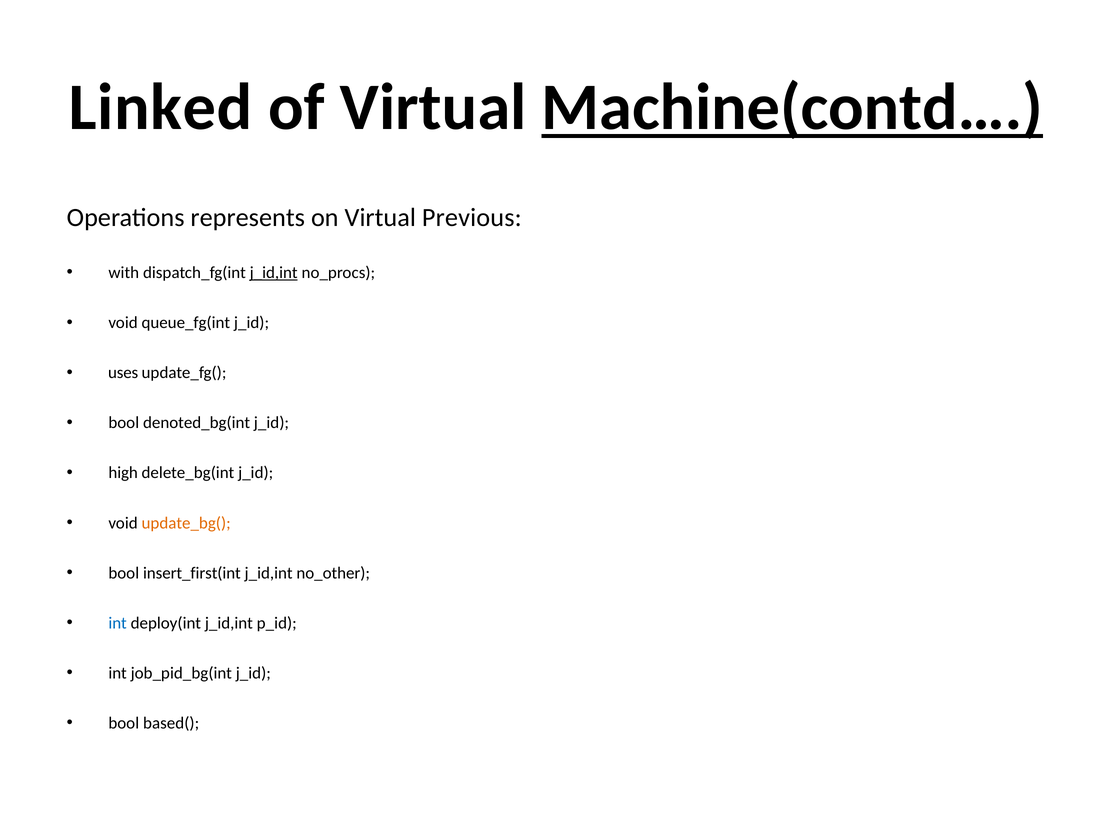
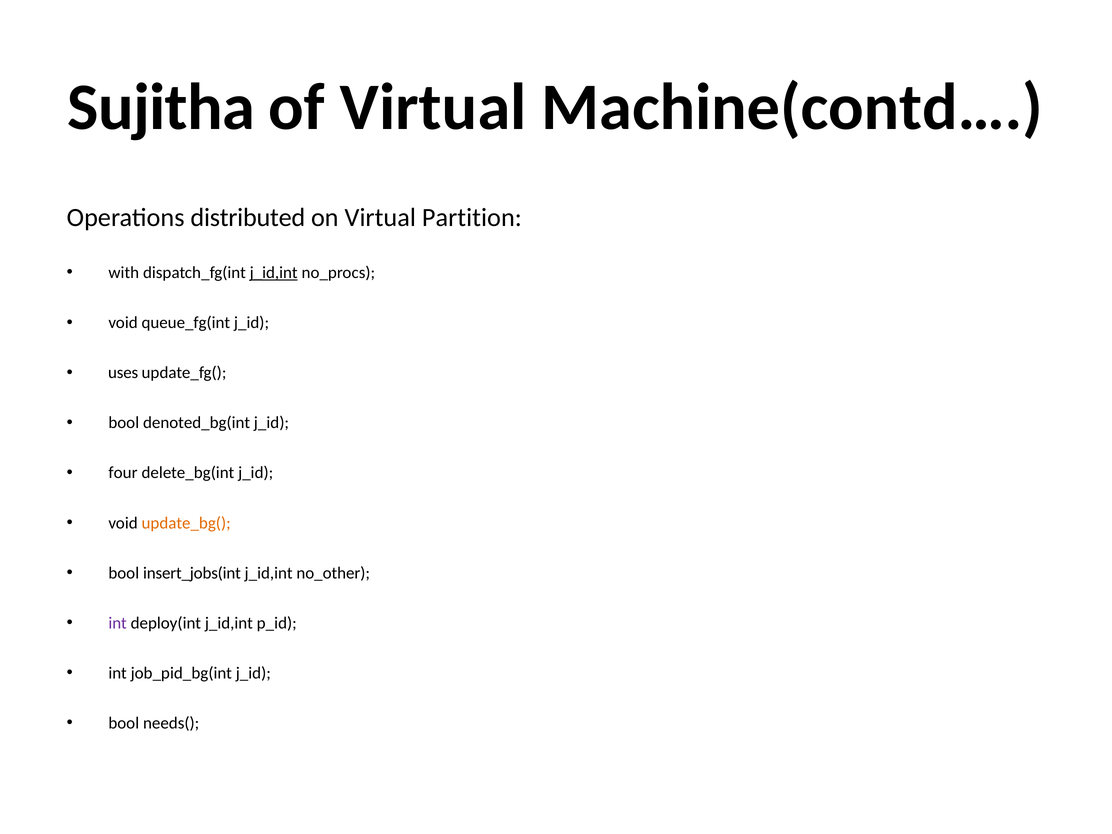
Linked: Linked -> Sujitha (161, 108)
Machine(contd… underline: present -> none (792, 108)
represents: represents -> distributed (248, 218)
Previous: Previous -> Partition (472, 218)
high: high -> four (123, 473)
insert_first(int: insert_first(int -> insert_jobs(int (192, 573)
int colour: blue -> purple (118, 623)
based(: based( -> needs( (171, 723)
